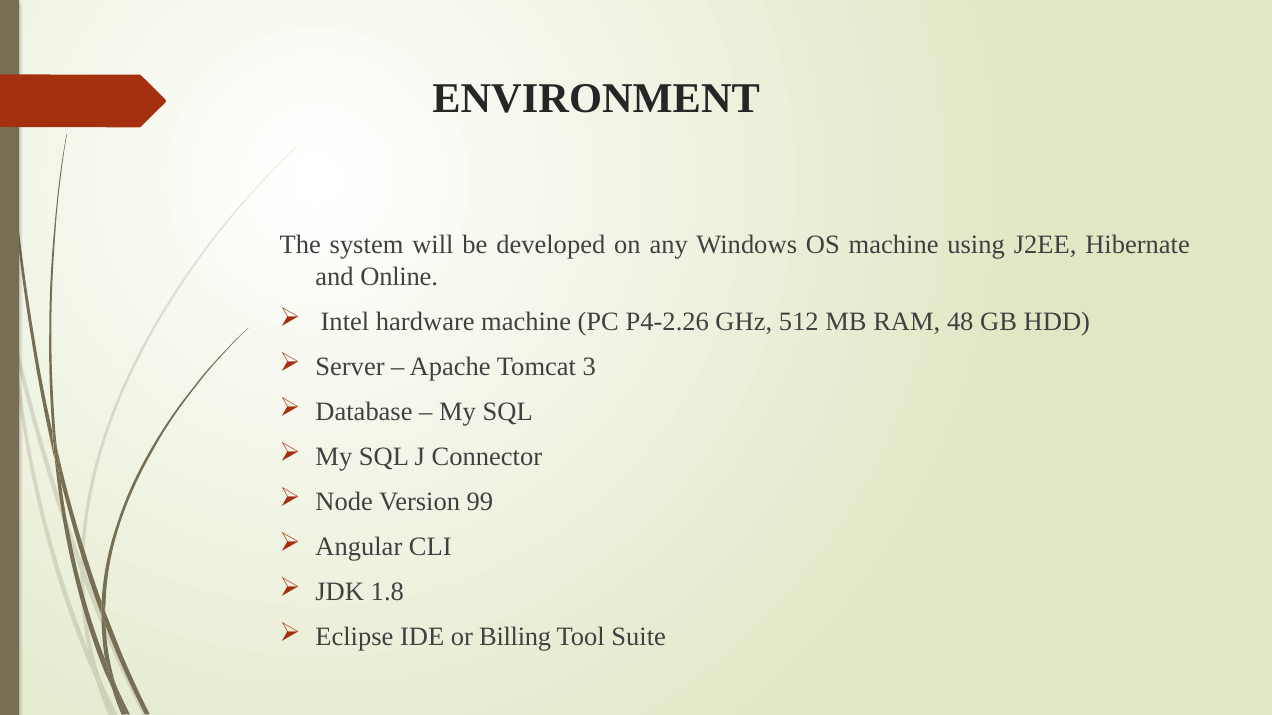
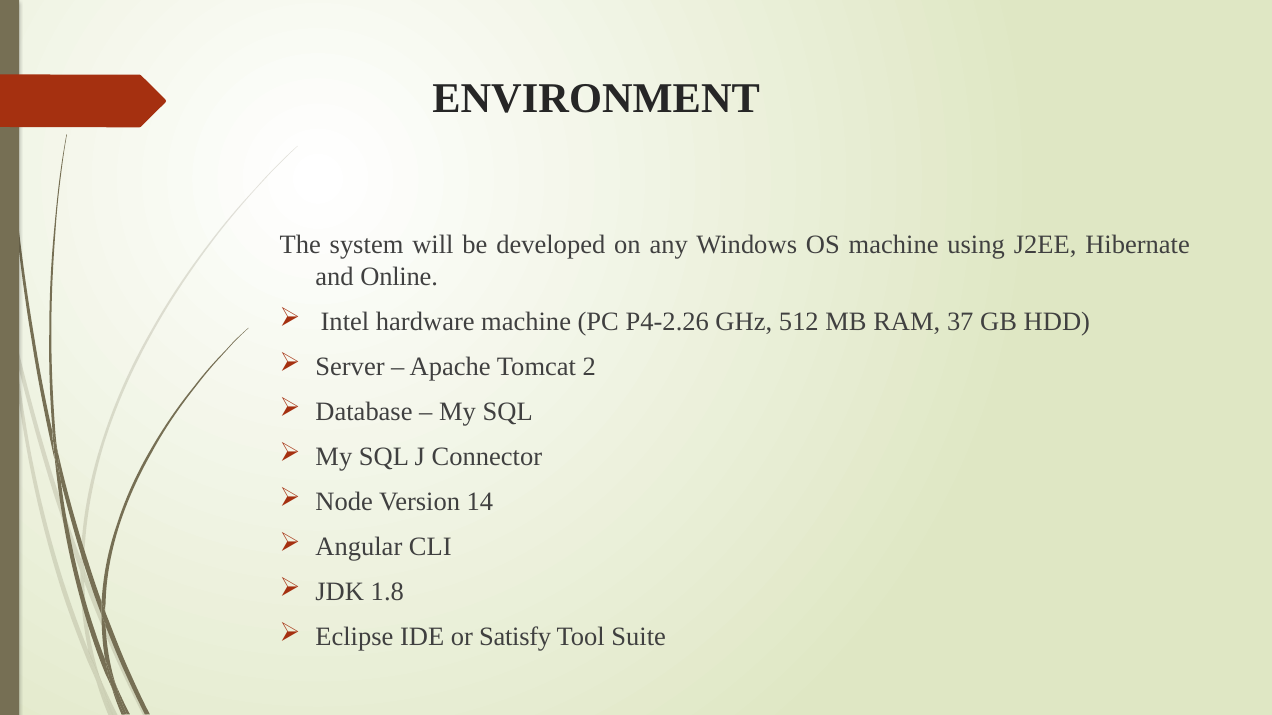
48: 48 -> 37 (960, 322)
3: 3 -> 2 (589, 367)
99: 99 -> 14 (480, 502)
Billing: Billing -> Satisfy (515, 638)
